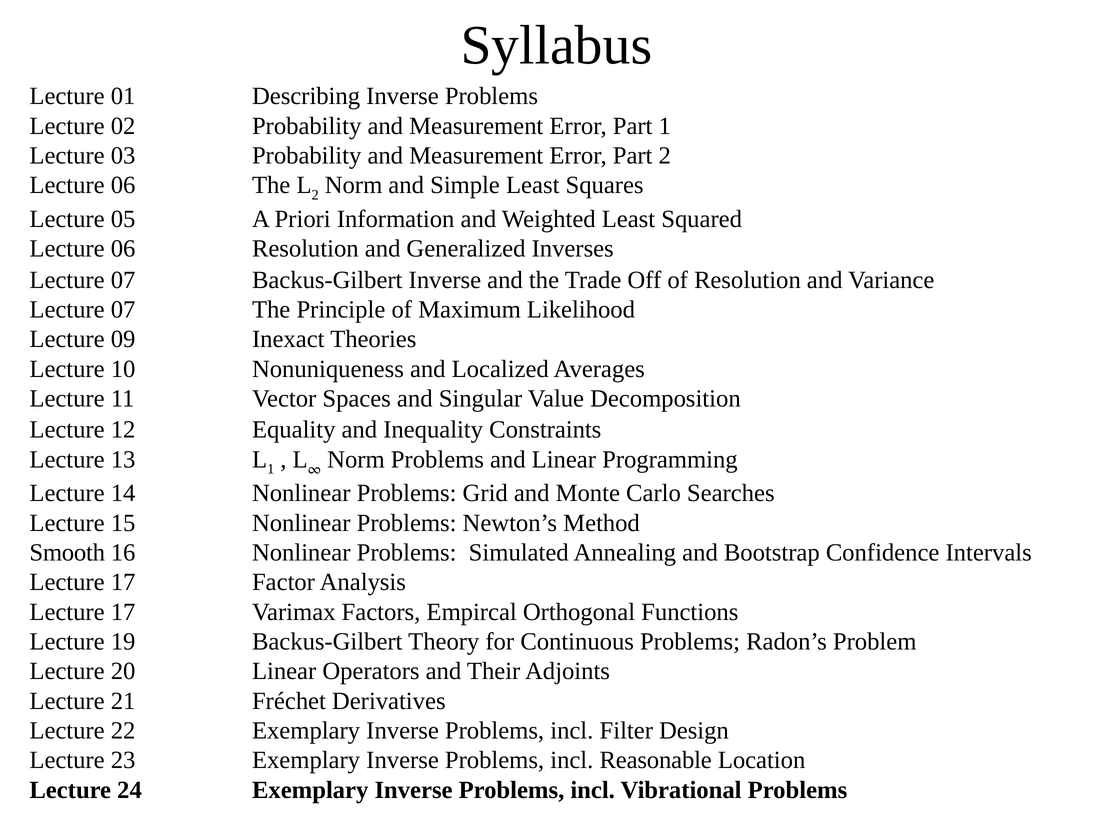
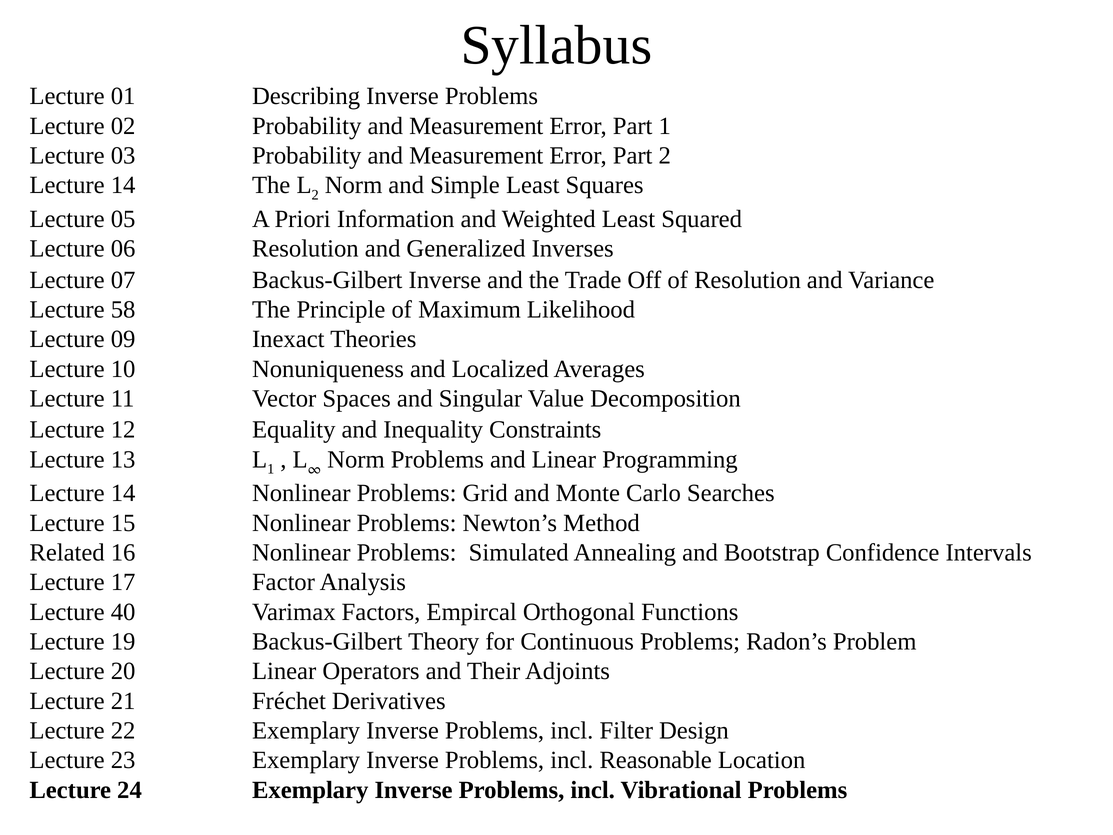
06: 06 -> 14 (123, 185)
07: 07 -> 58 (123, 309)
Smooth: Smooth -> Related (67, 552)
17: 17 -> 40 (123, 612)
